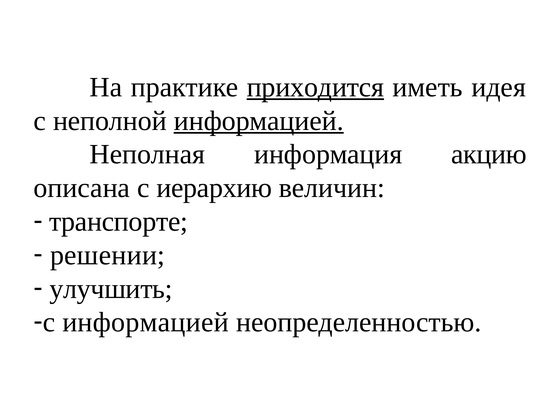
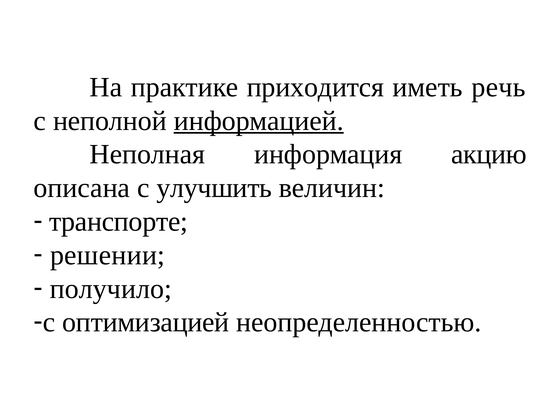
приходится underline: present -> none (315, 87)
идея: идея -> речь (499, 87)
иерархию: иерархию -> улучшить (214, 188)
улучшить: улучшить -> получило (111, 289)
с информацией: информацией -> оптимизацией (146, 322)
